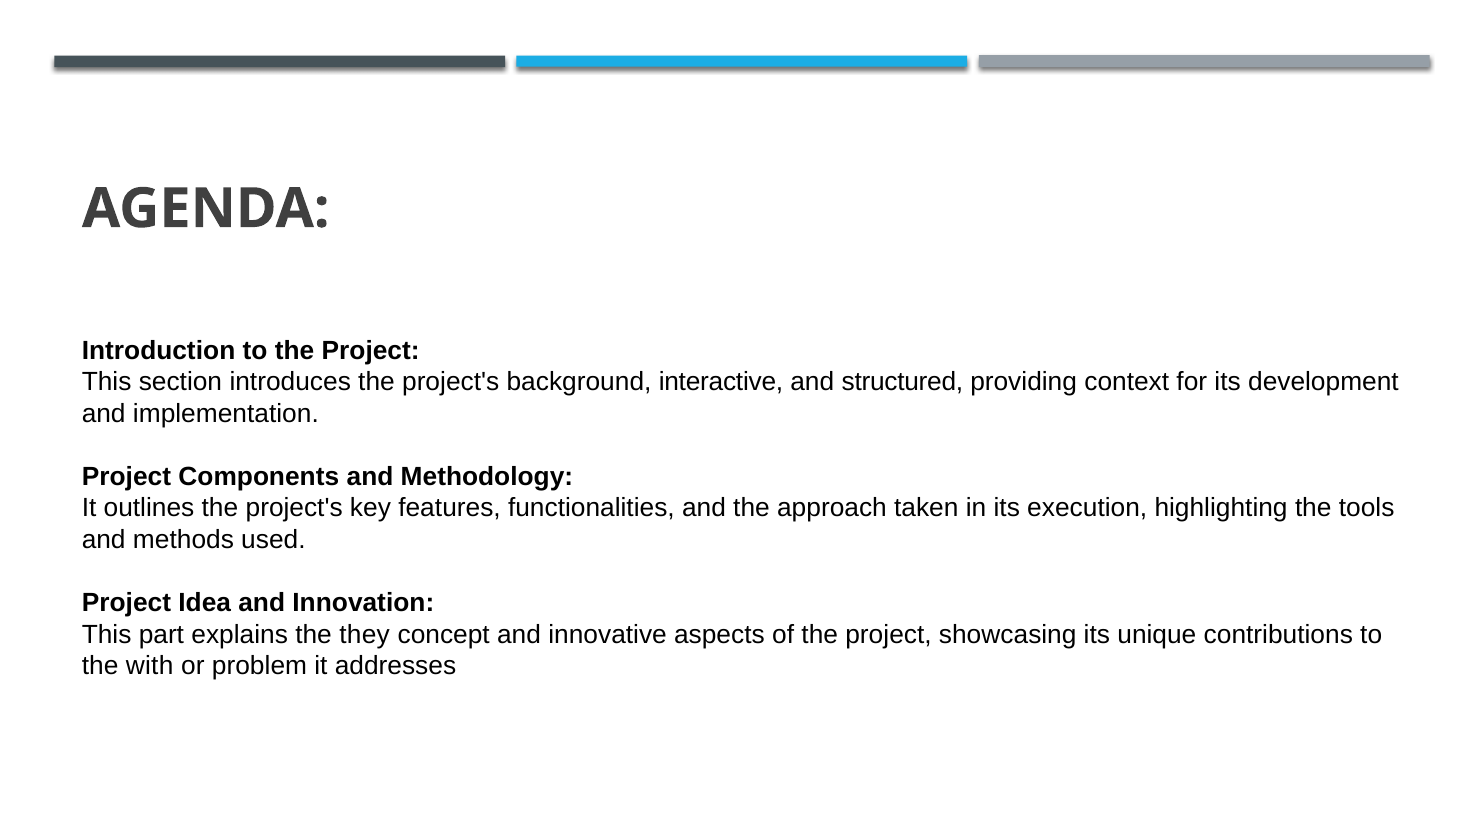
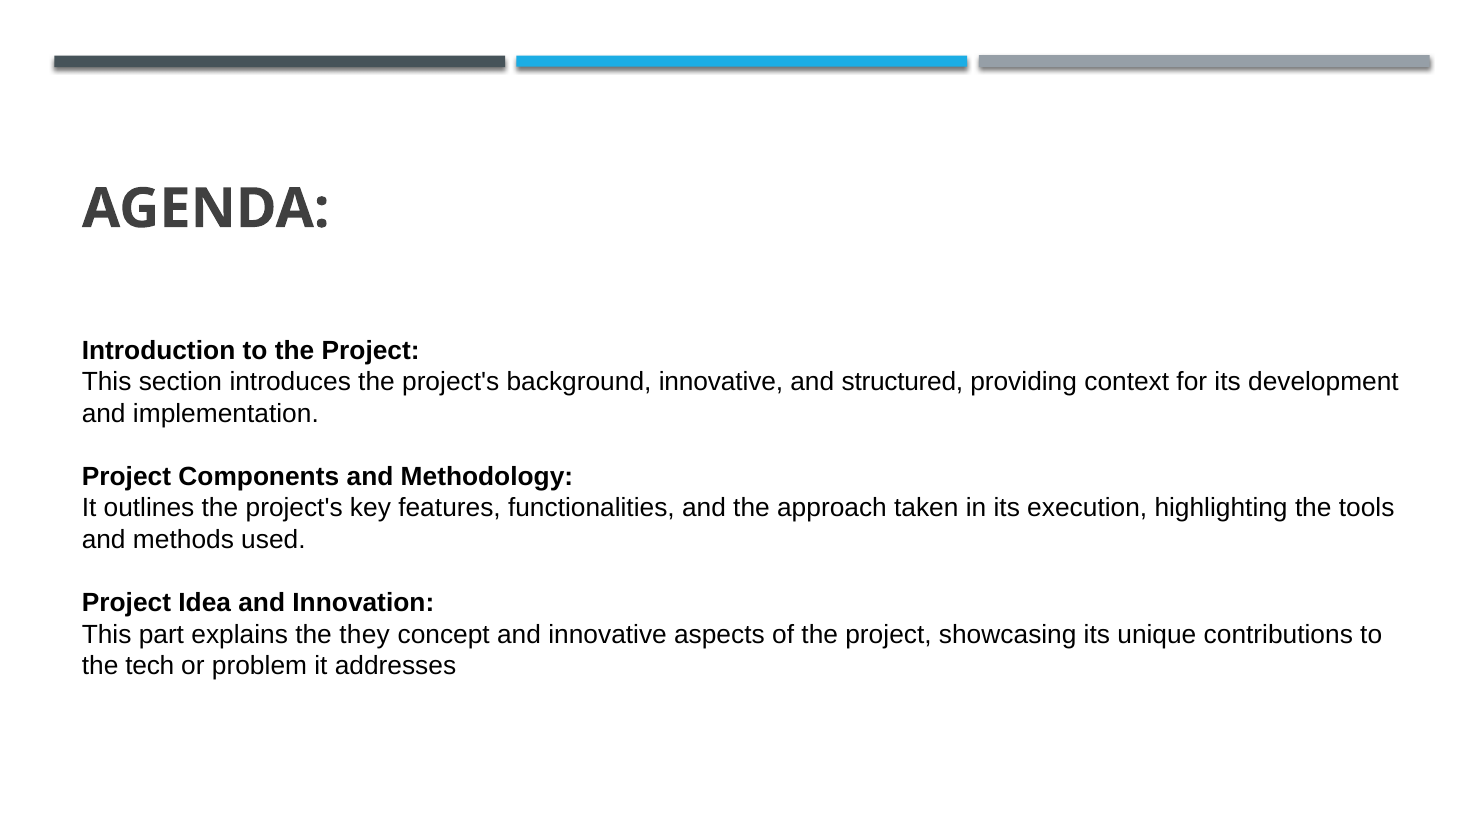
background interactive: interactive -> innovative (721, 382)
with: with -> tech (150, 666)
